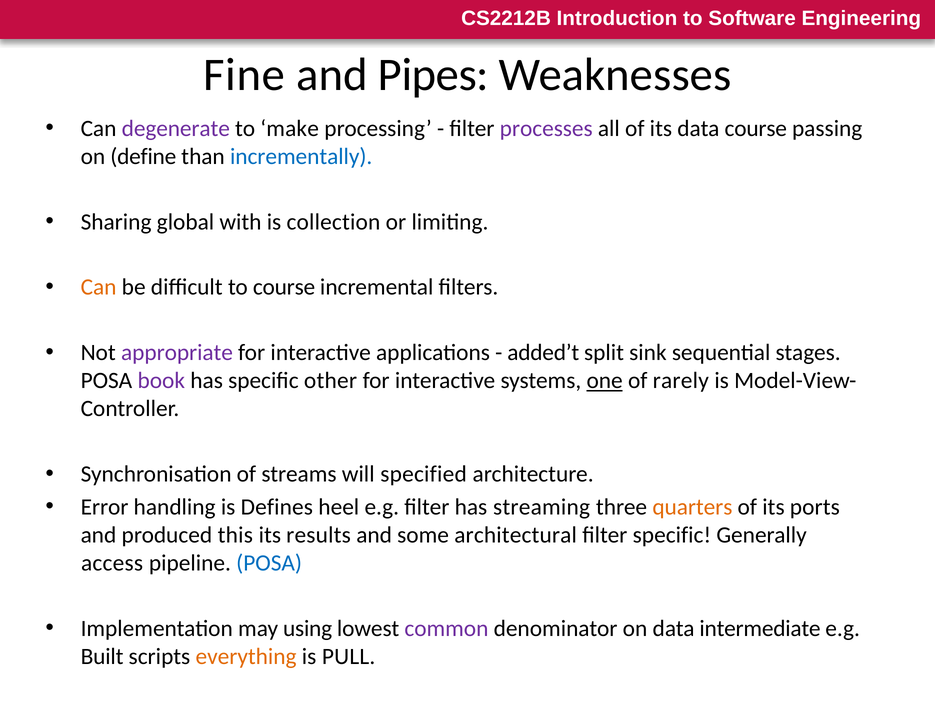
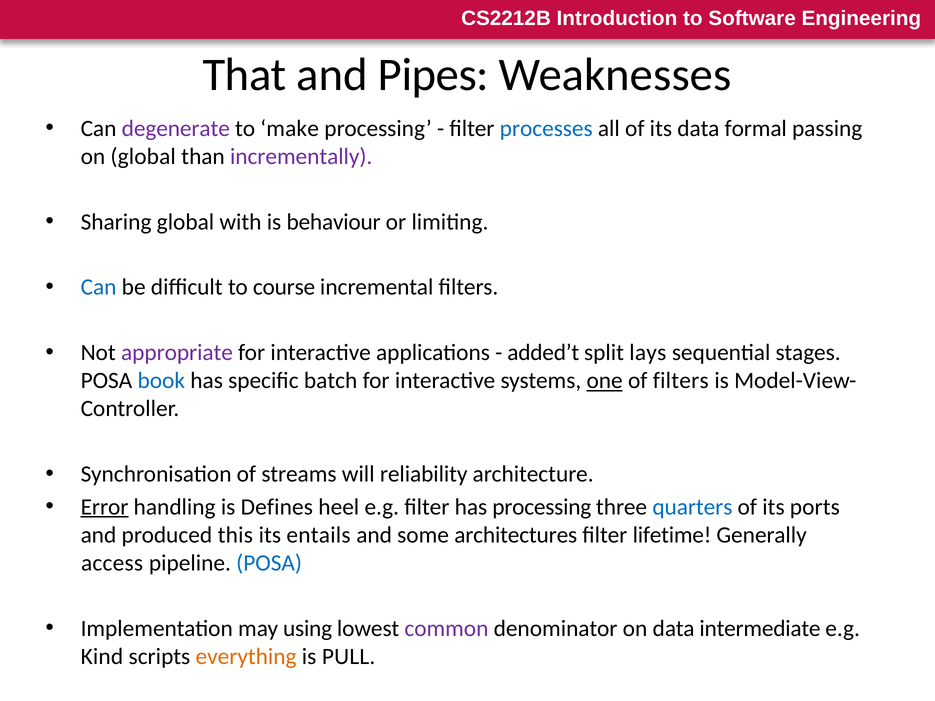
Fine: Fine -> That (245, 75)
processes colour: purple -> blue (546, 128)
data course: course -> formal (756, 128)
on define: define -> global (143, 156)
incrementally colour: blue -> purple (301, 156)
collection: collection -> behaviour (334, 222)
Can colour: orange -> blue (99, 287)
sink: sink -> lays (648, 353)
book colour: purple -> blue (161, 381)
other: other -> batch (331, 381)
of rarely: rarely -> filters (681, 381)
specified: specified -> reliability (424, 474)
Error underline: none -> present (105, 507)
has streaming: streaming -> processing (542, 507)
quarters colour: orange -> blue (692, 507)
results: results -> entails (319, 535)
architectural: architectural -> architectures (516, 535)
filter specific: specific -> lifetime (672, 535)
Built: Built -> Kind (102, 657)
